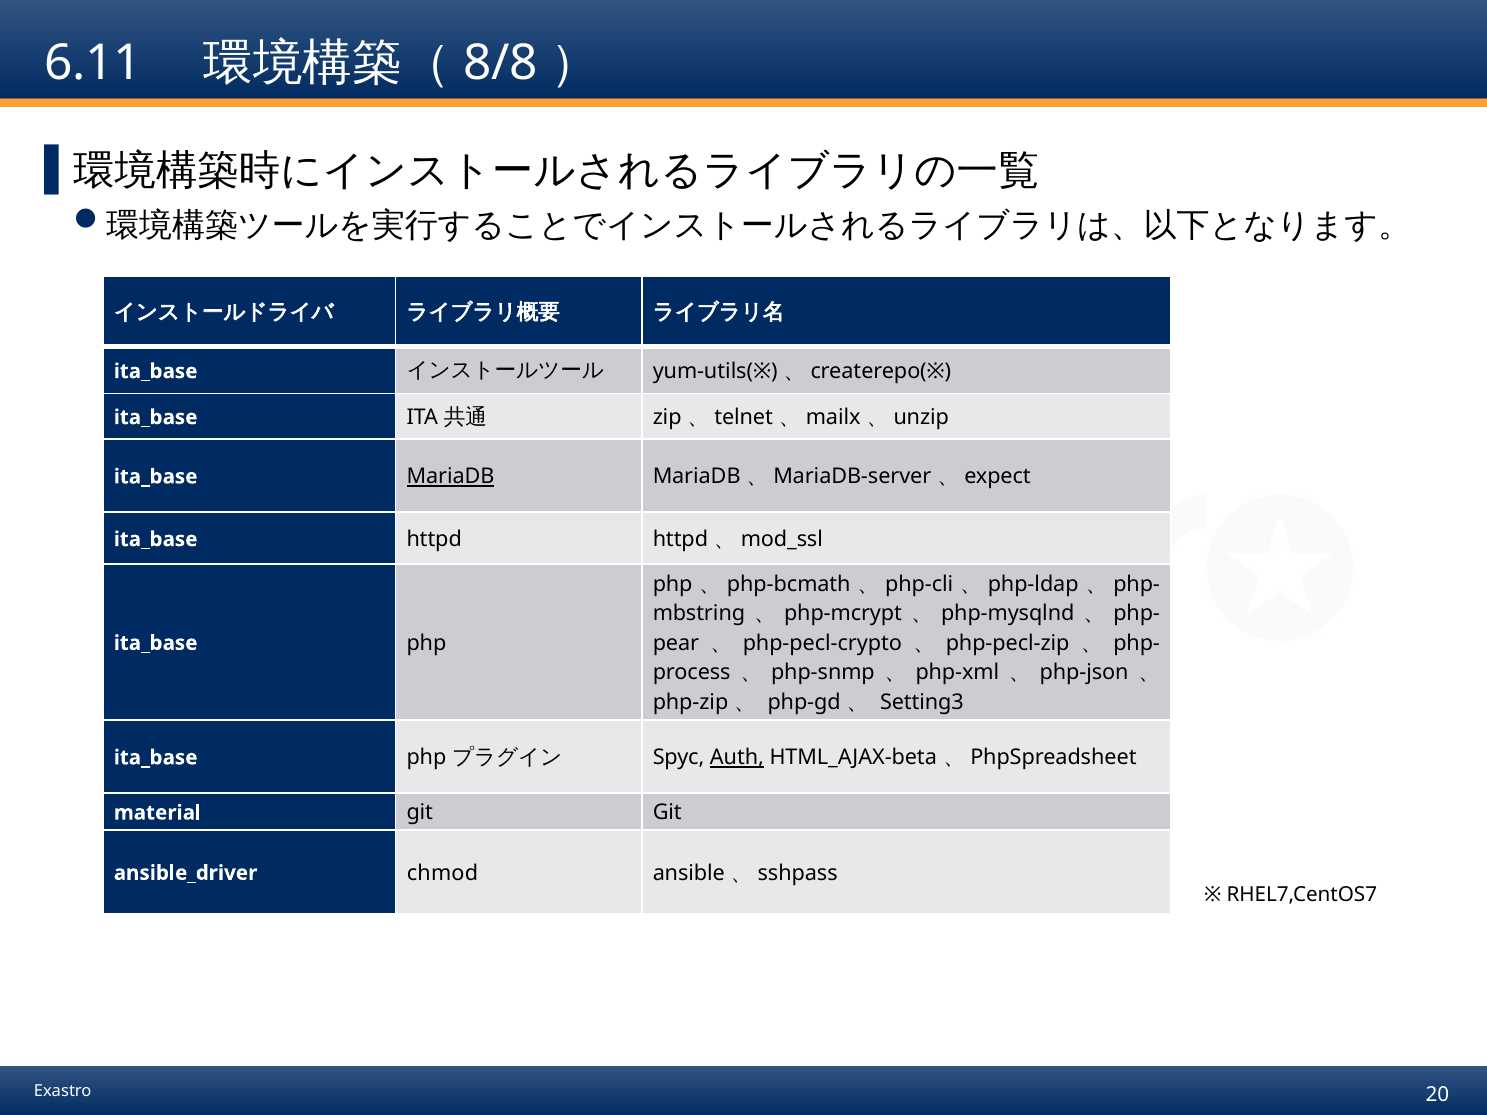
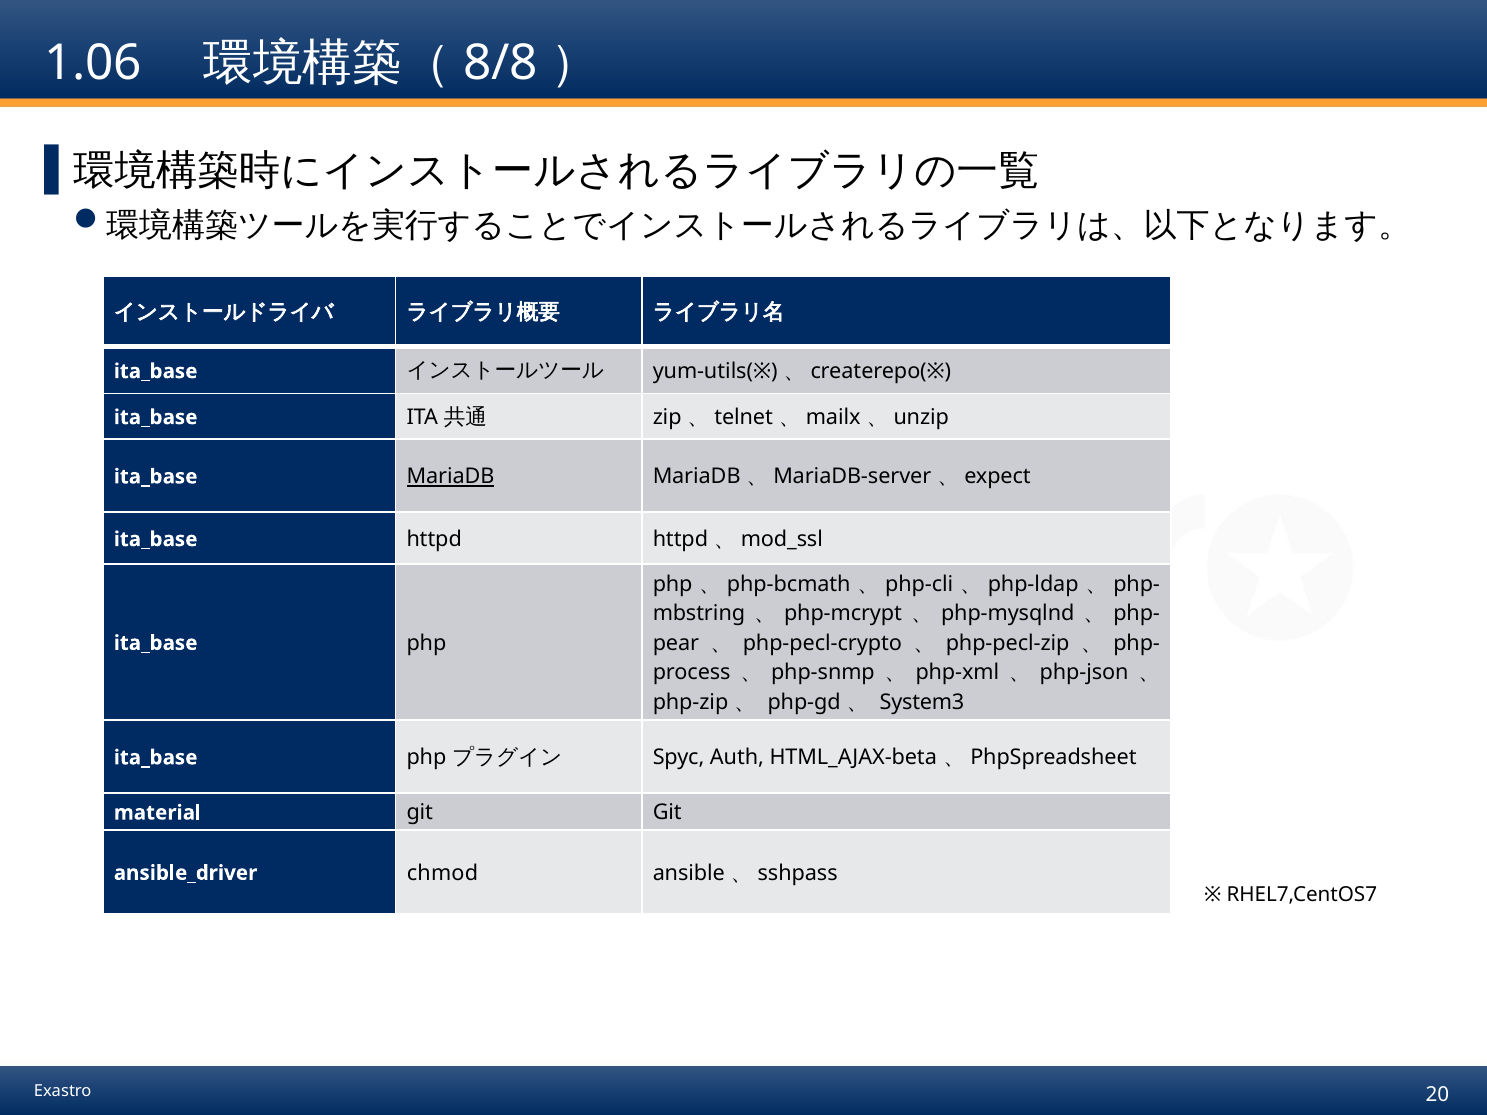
6.11: 6.11 -> 1.06 (93, 63)
Setting3: Setting3 -> System3 (922, 702)
Auth underline: present -> none (737, 758)
